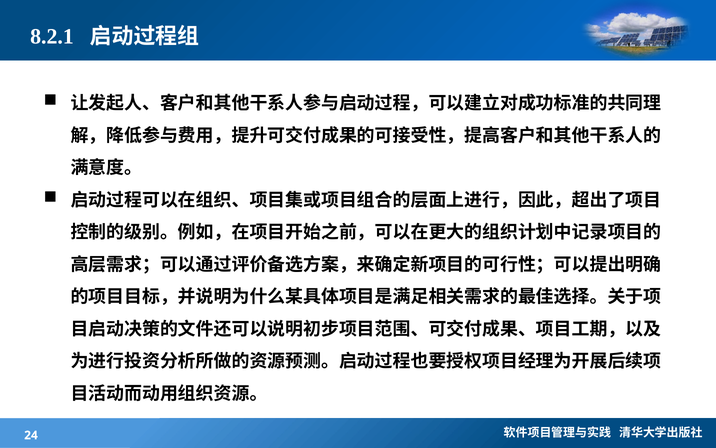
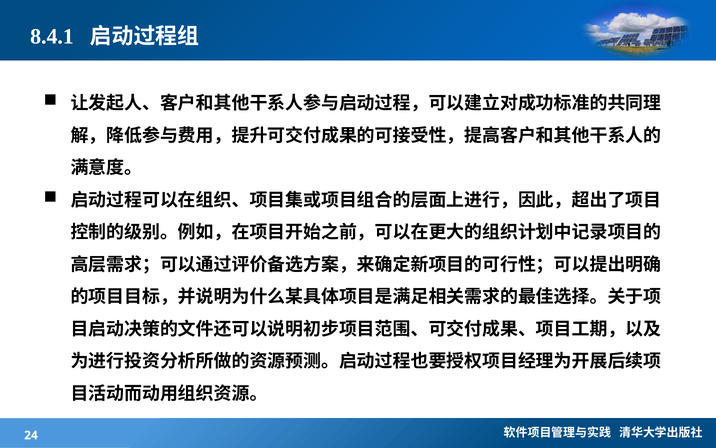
8.2.1: 8.2.1 -> 8.4.1 (52, 36)
